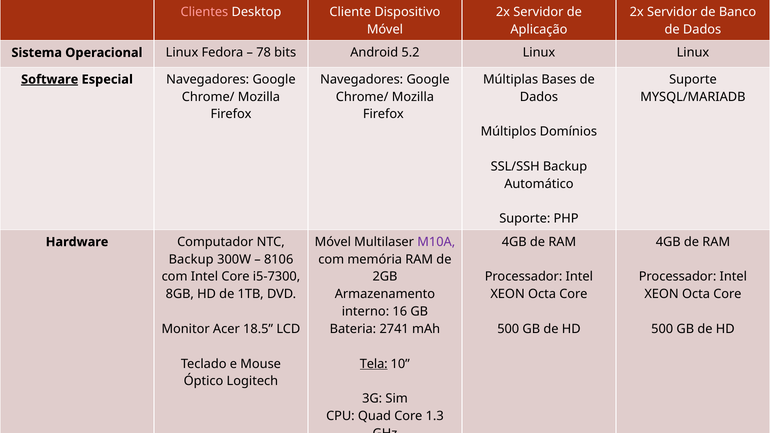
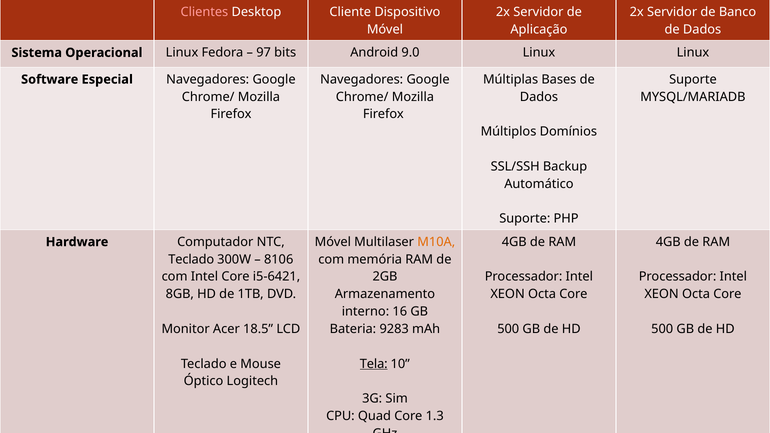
78: 78 -> 97 (264, 53)
5.2: 5.2 -> 9.0 (411, 53)
Software underline: present -> none (50, 79)
M10A colour: purple -> orange (436, 242)
Backup: Backup -> Teclado (191, 259)
i5-7300: i5-7300 -> i5-6421 (277, 277)
2741: 2741 -> 9283 (394, 329)
